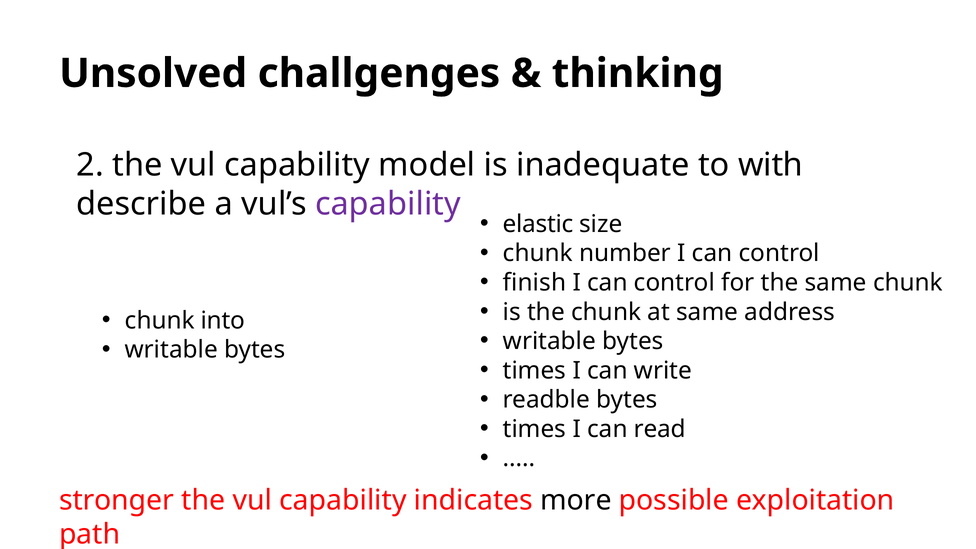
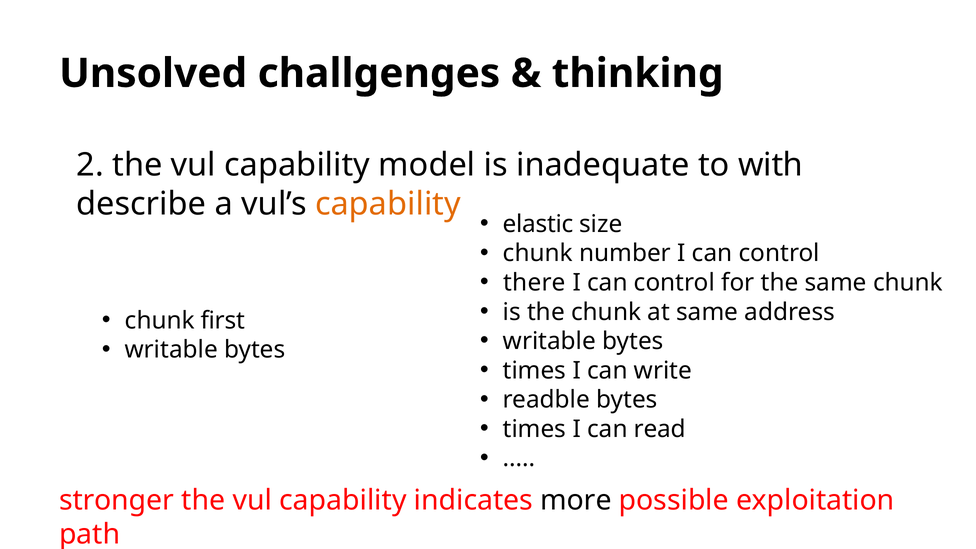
capability colour: purple -> orange (388, 204)
finish: finish -> there (534, 283)
into: into -> first (223, 321)
